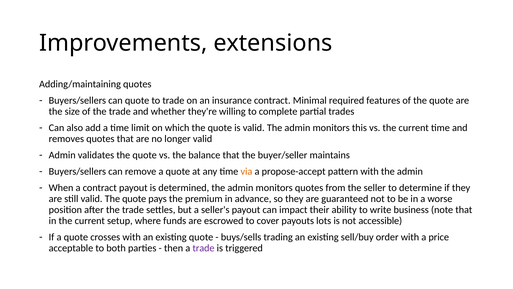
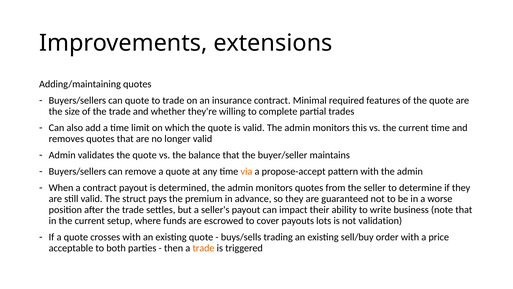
valid The quote: quote -> struct (134, 199)
accessible: accessible -> validation (380, 221)
trade colour: purple -> orange (203, 248)
